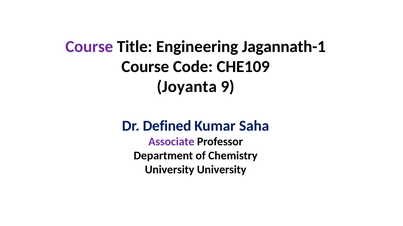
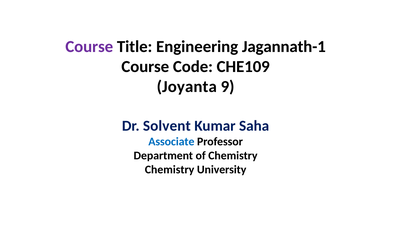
Defined: Defined -> Solvent (167, 126)
Associate colour: purple -> blue (171, 142)
University: University -> Chemistry (170, 170)
